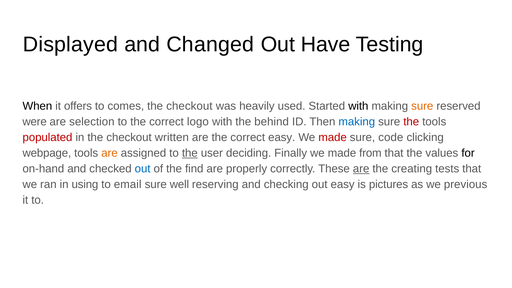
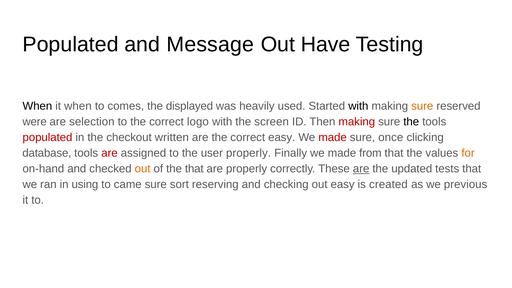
Displayed: Displayed -> Populated (71, 44)
Changed: Changed -> Message (210, 44)
it offers: offers -> when (78, 106)
checkout: checkout -> displayed (190, 106)
behind: behind -> screen (272, 122)
making colour: blue -> red (357, 122)
the colour: red -> black (411, 122)
code: code -> once (391, 137)
webpage: webpage -> database (47, 153)
are colour: orange -> red (109, 153)
the underline: present -> none (190, 153)
user deciding: deciding -> properly (249, 153)
for colour: black -> orange (468, 153)
out colour: blue -> orange (143, 169)
the find: find -> that (194, 169)
creating: creating -> updated (412, 169)
email: email -> came (128, 184)
well: well -> sort (179, 184)
pictures: pictures -> created (388, 184)
